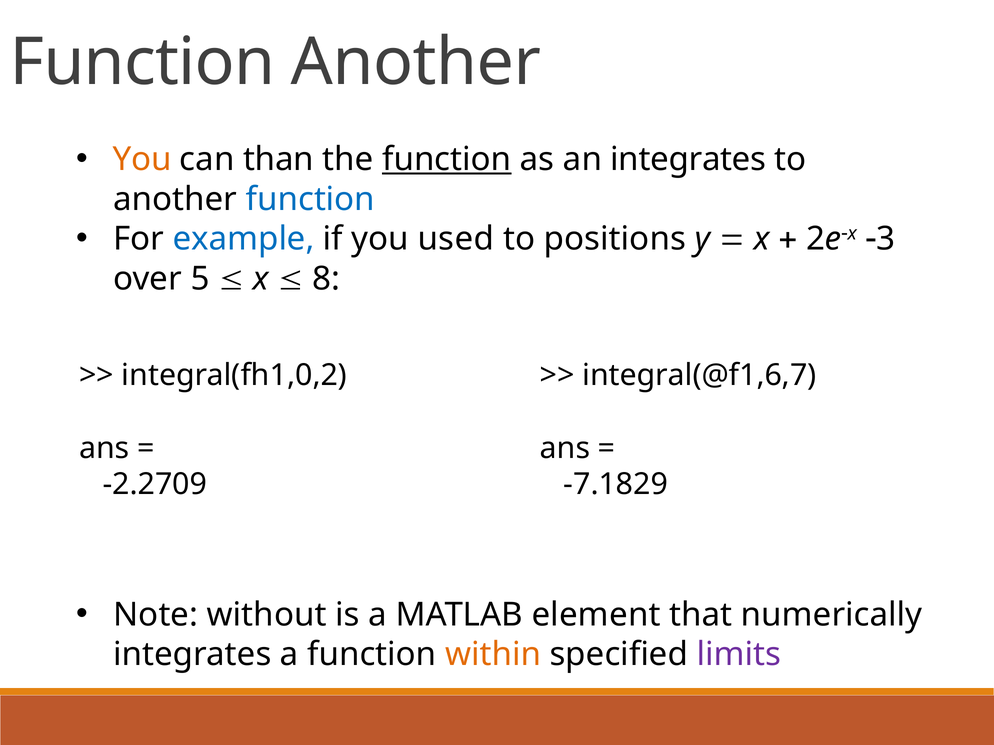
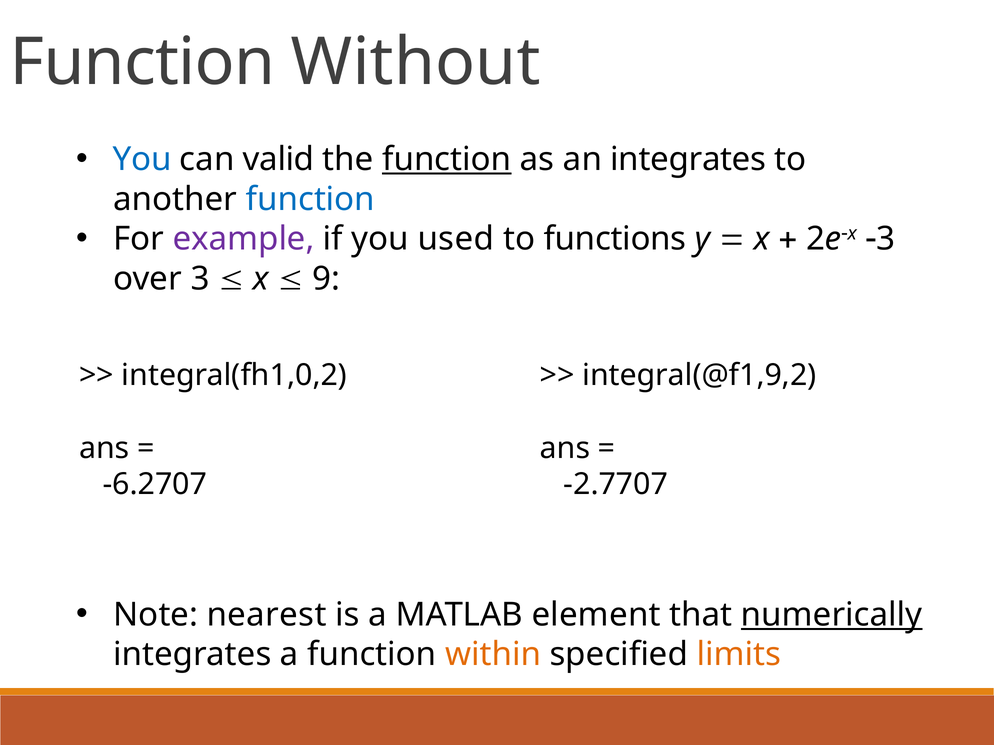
Function Another: Another -> Without (416, 62)
You colour: orange -> blue (142, 160)
than: than -> valid (279, 160)
example colour: blue -> purple (244, 239)
positions: positions -> functions (615, 239)
5: 5 -> 3 (200, 279)
8: 8 -> 9 (326, 279)
integral(@f1,6,7: integral(@f1,6,7 -> integral(@f1,9,2 (699, 375)
-2.2709: -2.2709 -> -6.2707 (155, 485)
-7.1829: -7.1829 -> -2.7707 (616, 485)
without: without -> nearest (267, 615)
numerically underline: none -> present (832, 615)
limits colour: purple -> orange (739, 655)
